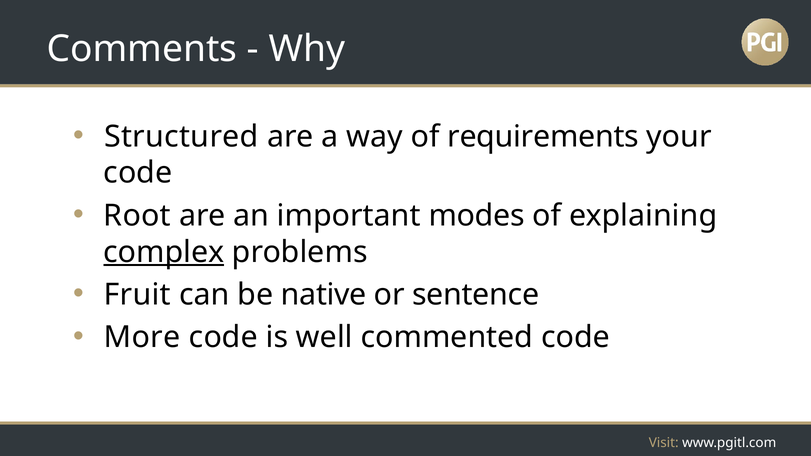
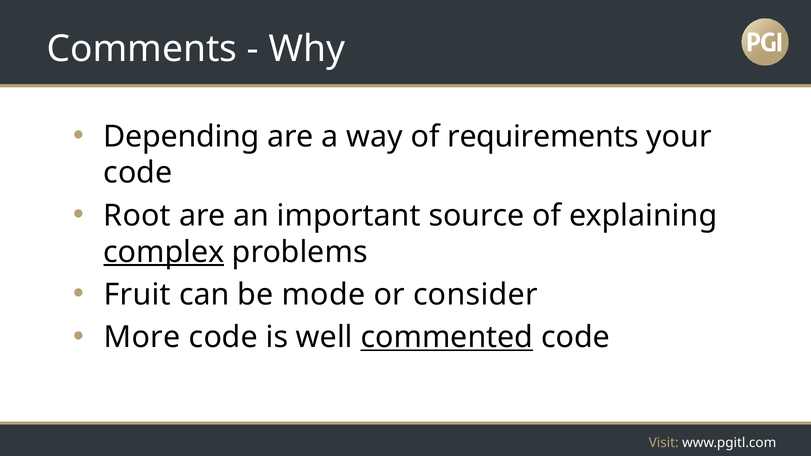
Structured: Structured -> Depending (182, 137)
modes: modes -> source (477, 216)
native: native -> mode (323, 295)
sentence: sentence -> consider (475, 295)
commented underline: none -> present (447, 337)
